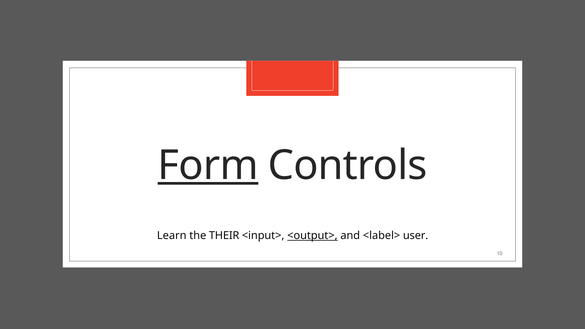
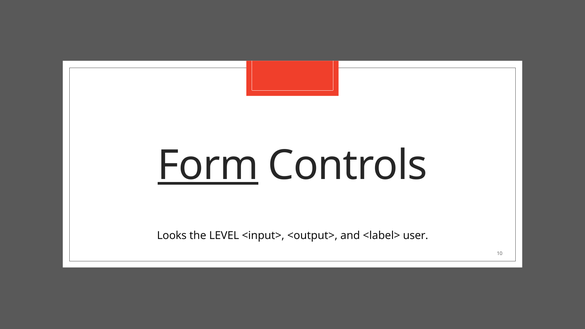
Learn: Learn -> Looks (172, 236)
THEIR: THEIR -> LEVEL (224, 236)
<output> underline: present -> none (312, 236)
